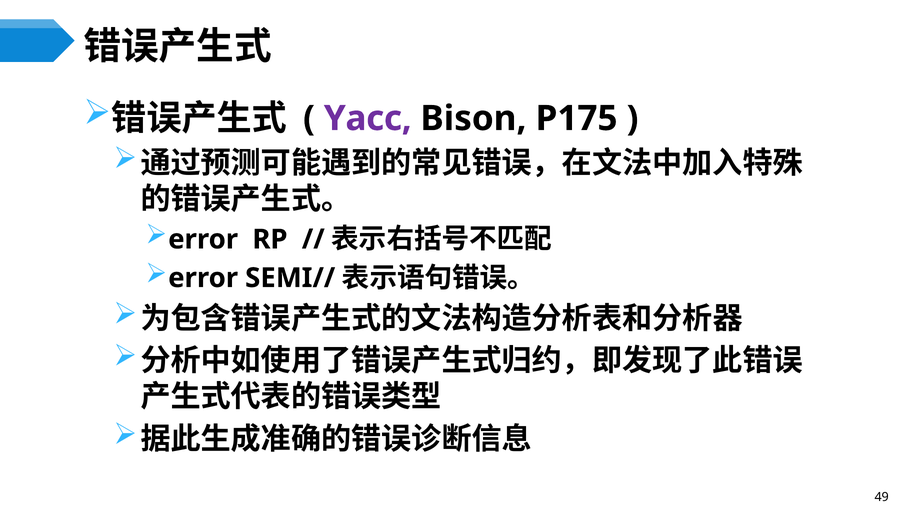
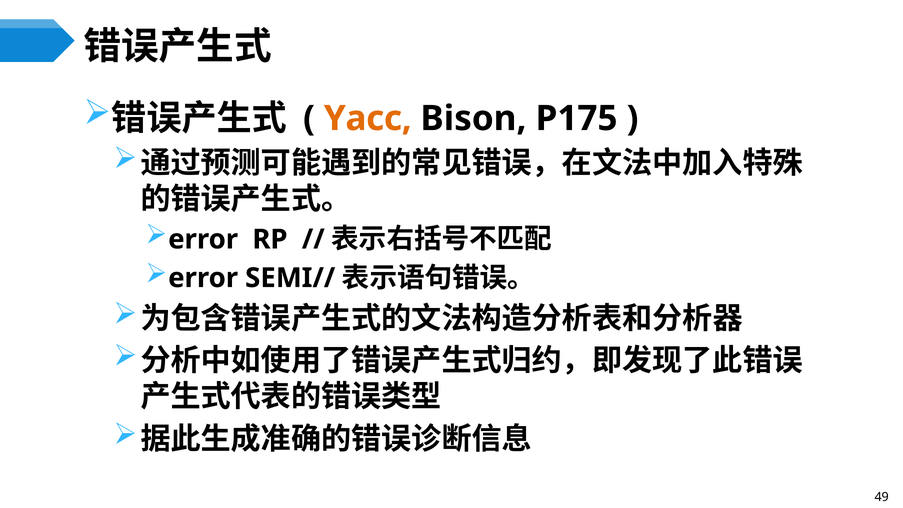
Yacc colour: purple -> orange (368, 118)
